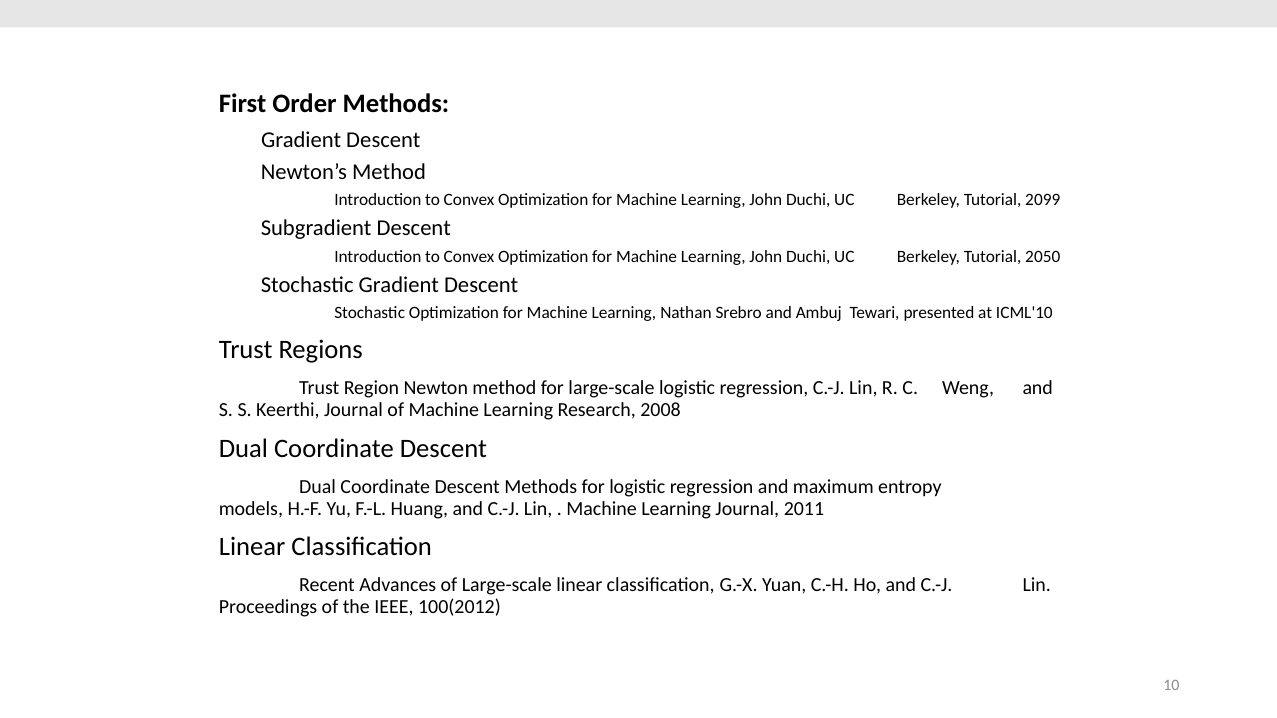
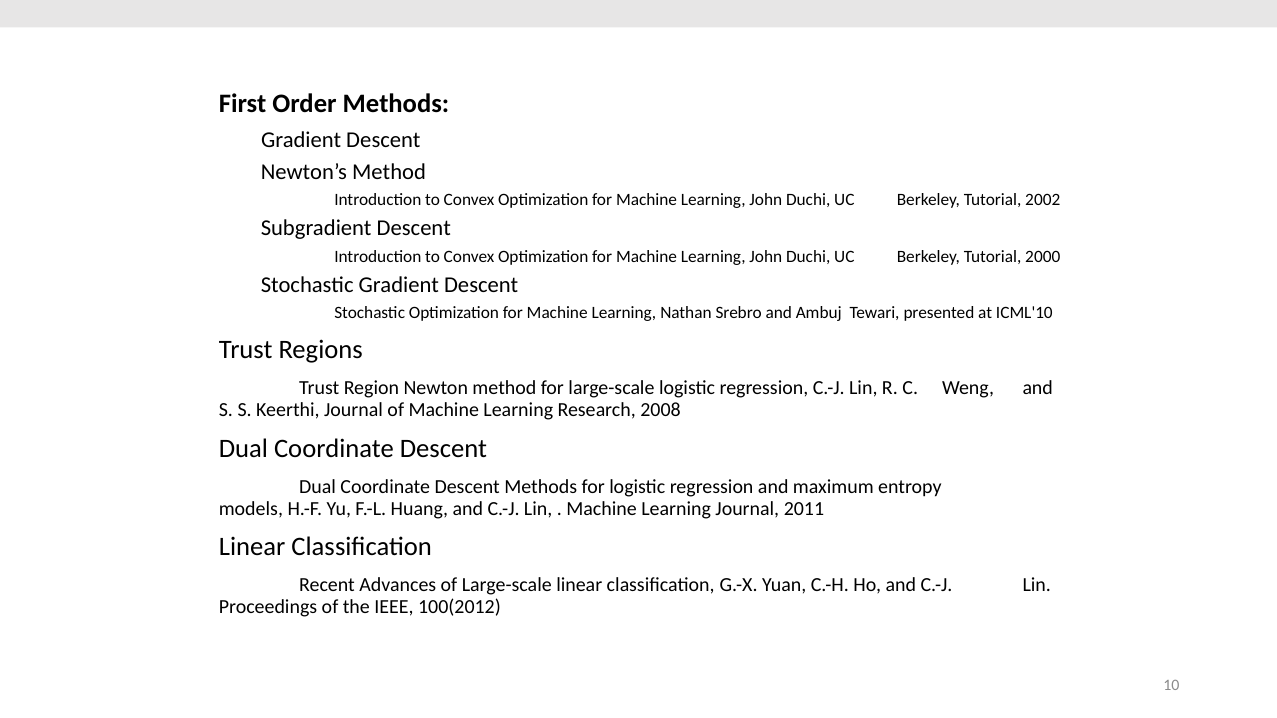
2099: 2099 -> 2002 (1043, 200)
2050: 2050 -> 2000 (1043, 257)
